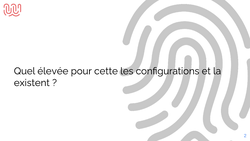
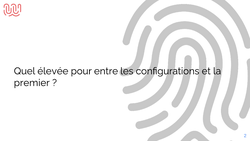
cette: cette -> entre (106, 71)
existent: existent -> premier (32, 83)
